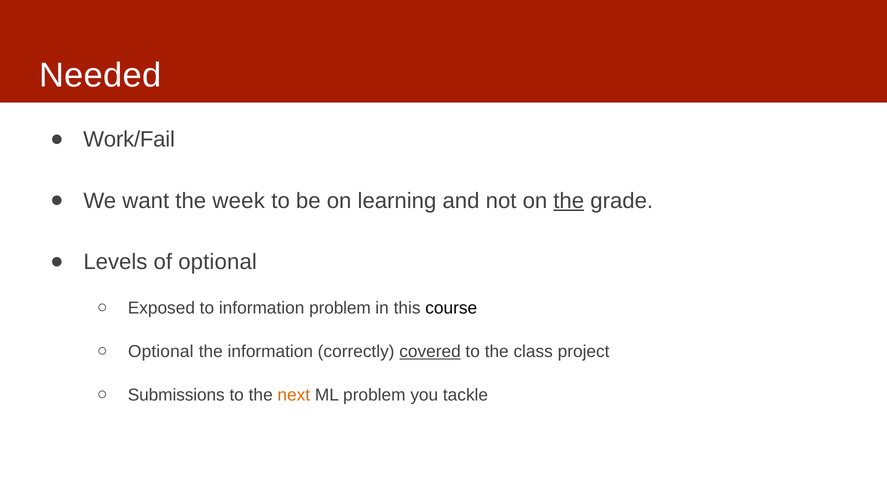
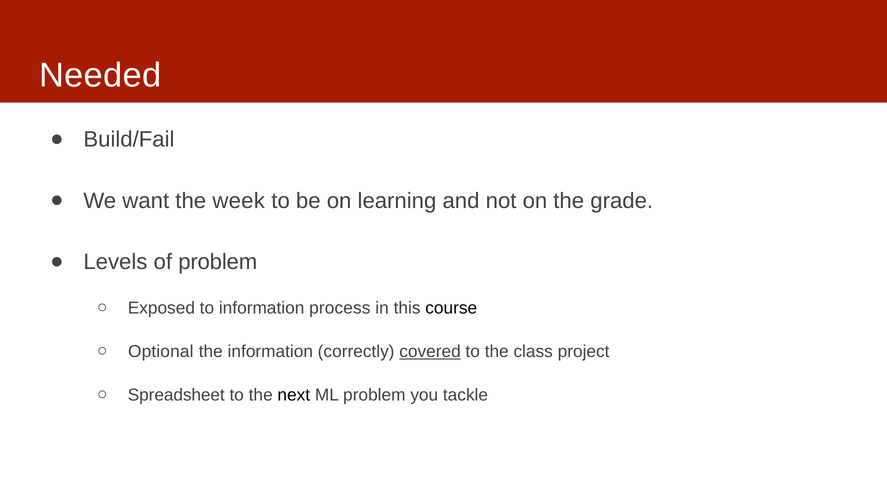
Work/Fail: Work/Fail -> Build/Fail (129, 139)
the underline: present -> none (569, 201)
of optional: optional -> problem (218, 262)
information problem: problem -> process (340, 308)
Submissions: Submissions -> Spreadsheet (176, 395)
next colour: orange -> black (294, 395)
